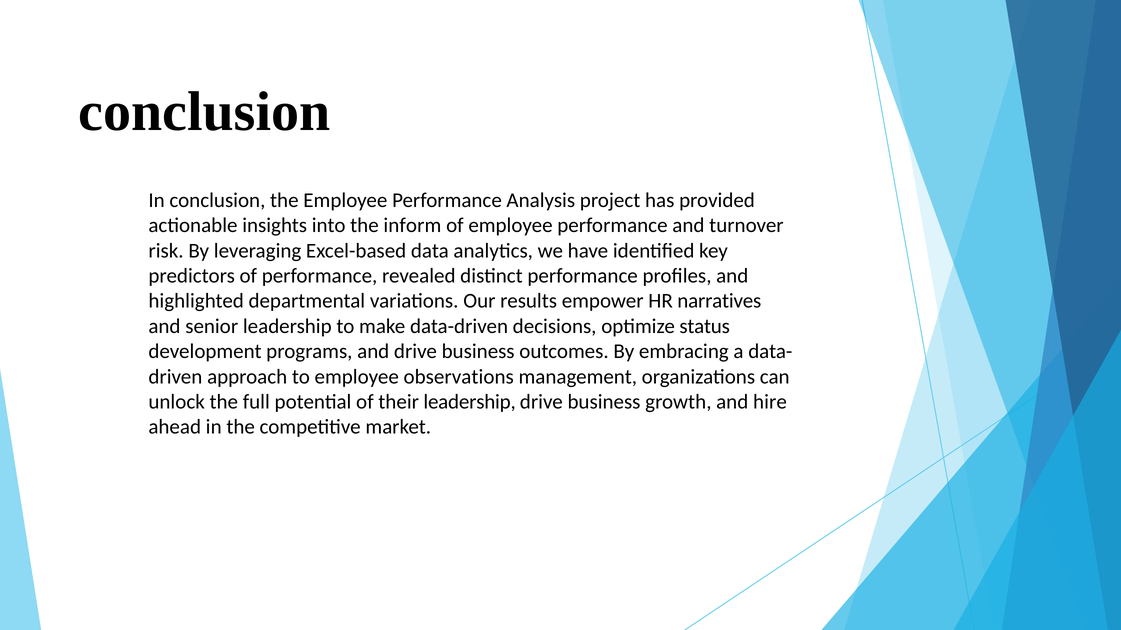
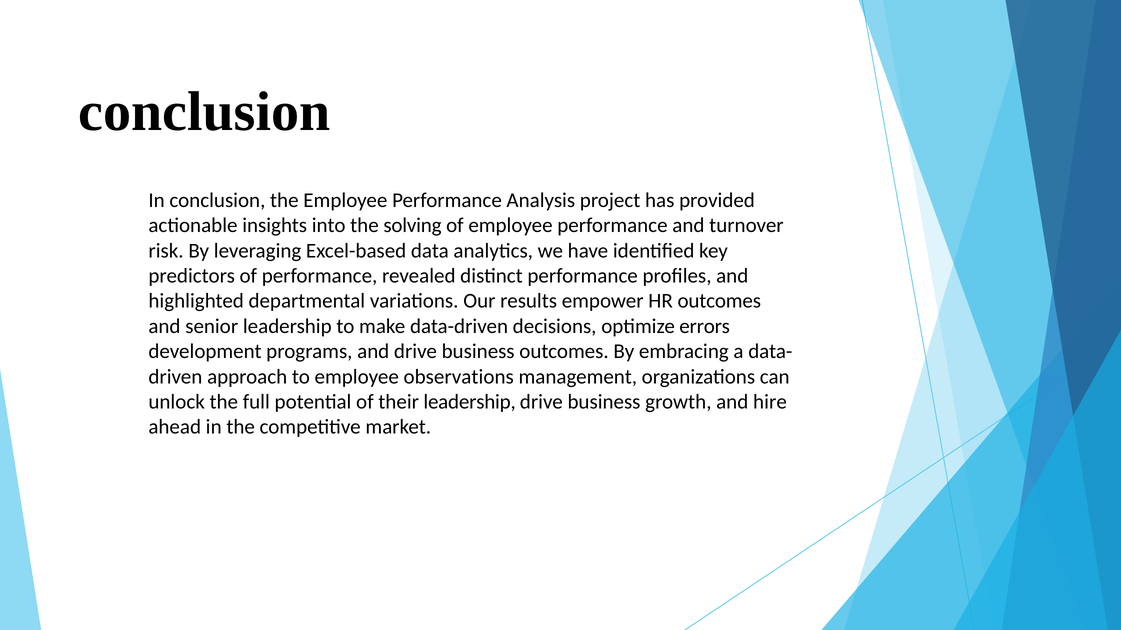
inform: inform -> solving (412, 226)
HR narratives: narratives -> outcomes (719, 301)
status: status -> errors (705, 327)
